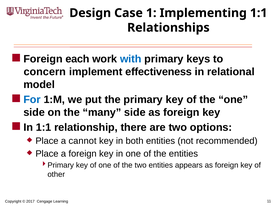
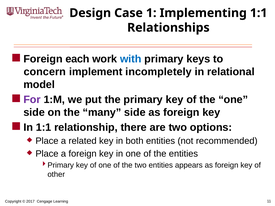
effectiveness: effectiveness -> incompletely (159, 72)
For colour: blue -> purple (32, 100)
cannot: cannot -> related (83, 141)
